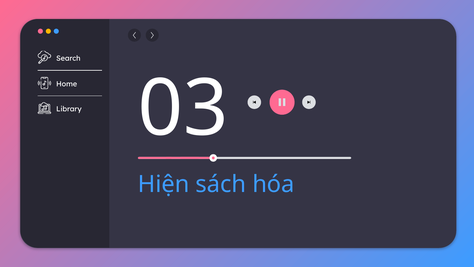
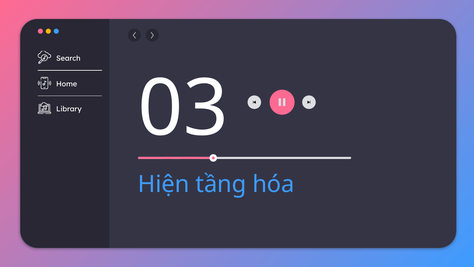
sách: sách -> tầng (221, 184)
